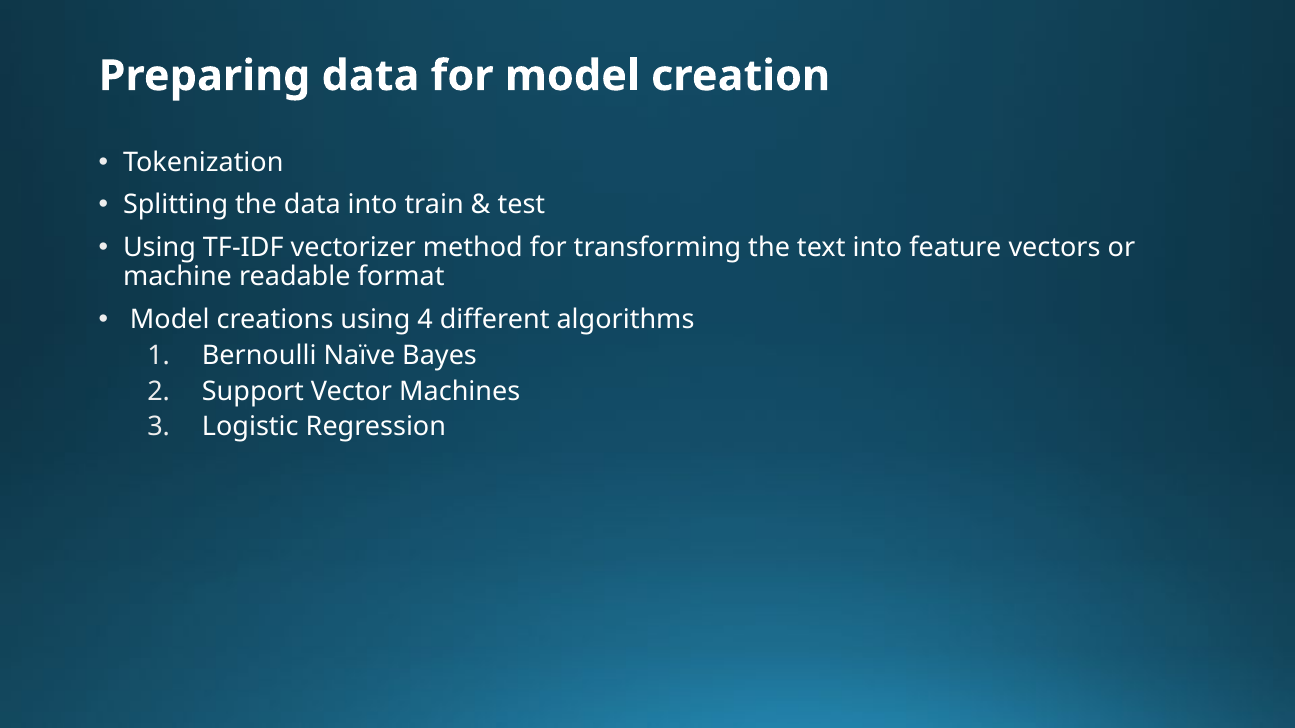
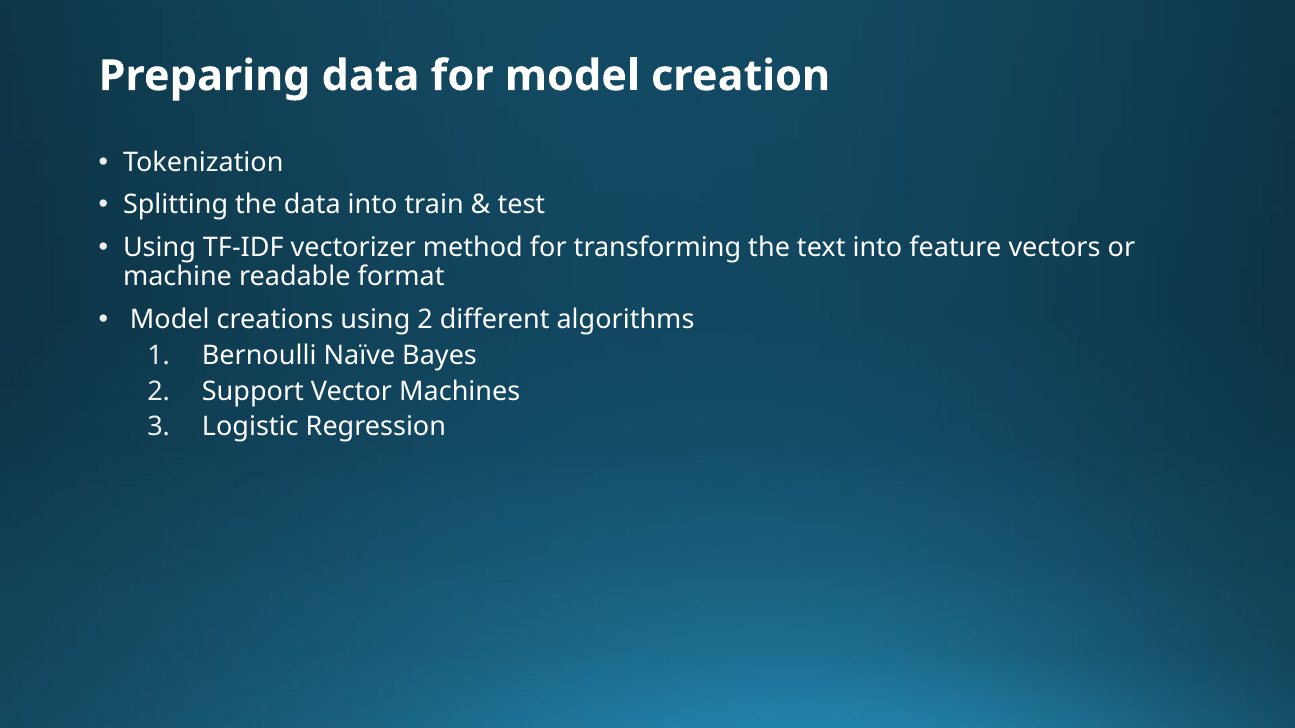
using 4: 4 -> 2 (425, 320)
